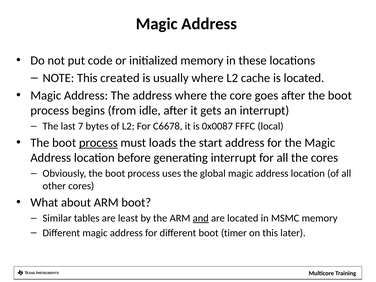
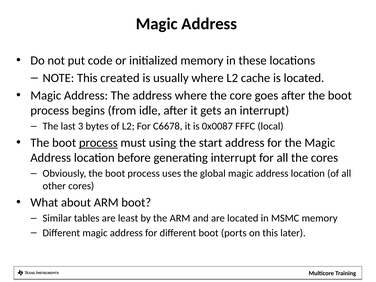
7: 7 -> 3 (81, 126)
loads: loads -> using (162, 143)
and underline: present -> none (201, 218)
timer: timer -> ports (234, 233)
